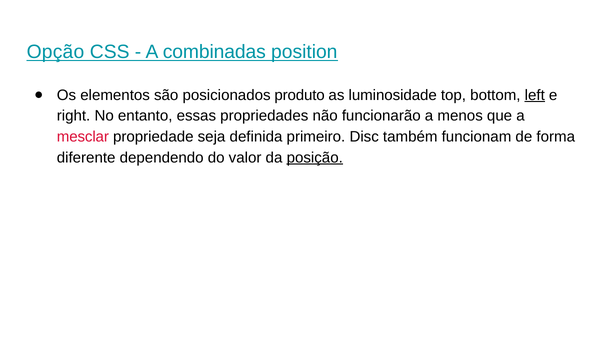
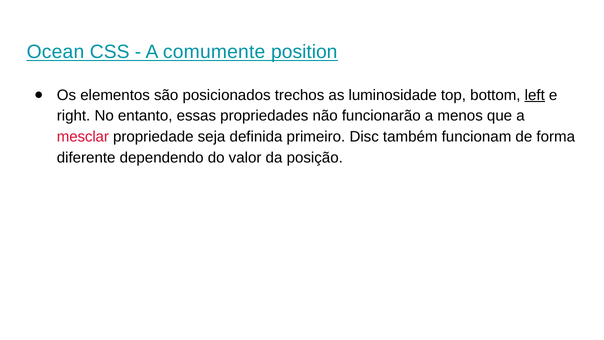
Opção: Opção -> Ocean (55, 52)
combinadas: combinadas -> comumente (214, 52)
produto: produto -> trechos (300, 95)
posição underline: present -> none (315, 157)
